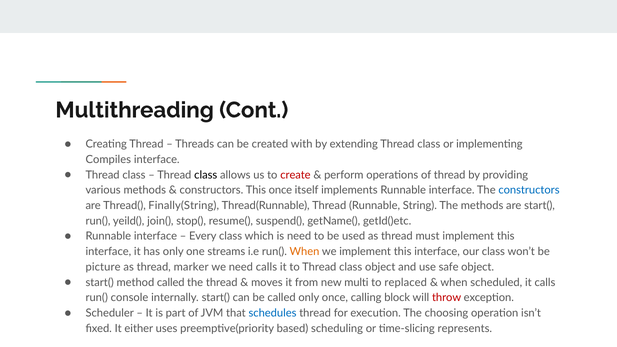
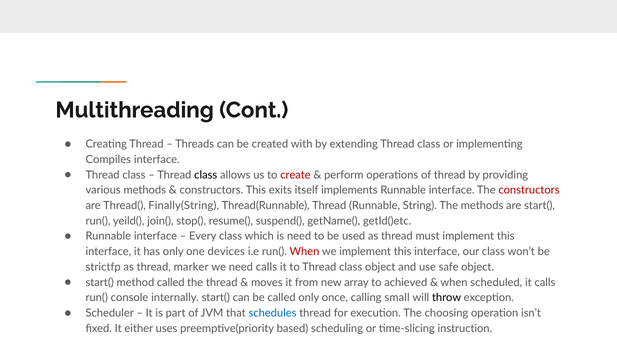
This once: once -> exits (280, 190)
constructors colour: blue -> red (529, 190)
streams: streams -> devices (226, 252)
When colour: orange -> red (304, 252)
picture: picture -> strictfp (103, 267)
multi: multi -> array (356, 282)
replaced: replaced -> achieved (406, 282)
block: block -> small (397, 298)
throw colour: red -> black (447, 298)
represents: represents -> instruction (465, 329)
